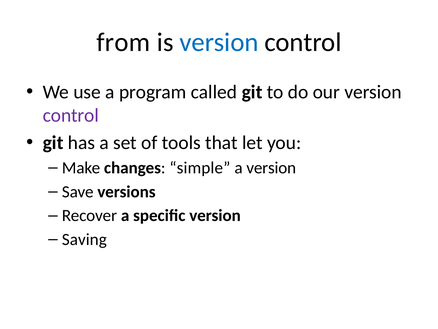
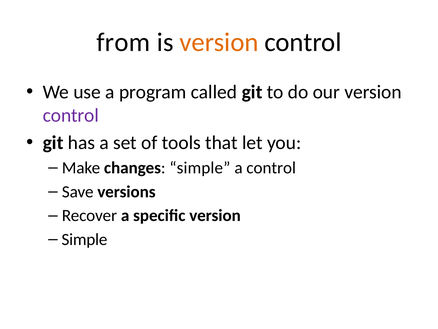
version colour: blue -> orange (219, 42)
a version: version -> control (271, 168)
Saving: Saving -> Simple (84, 239)
